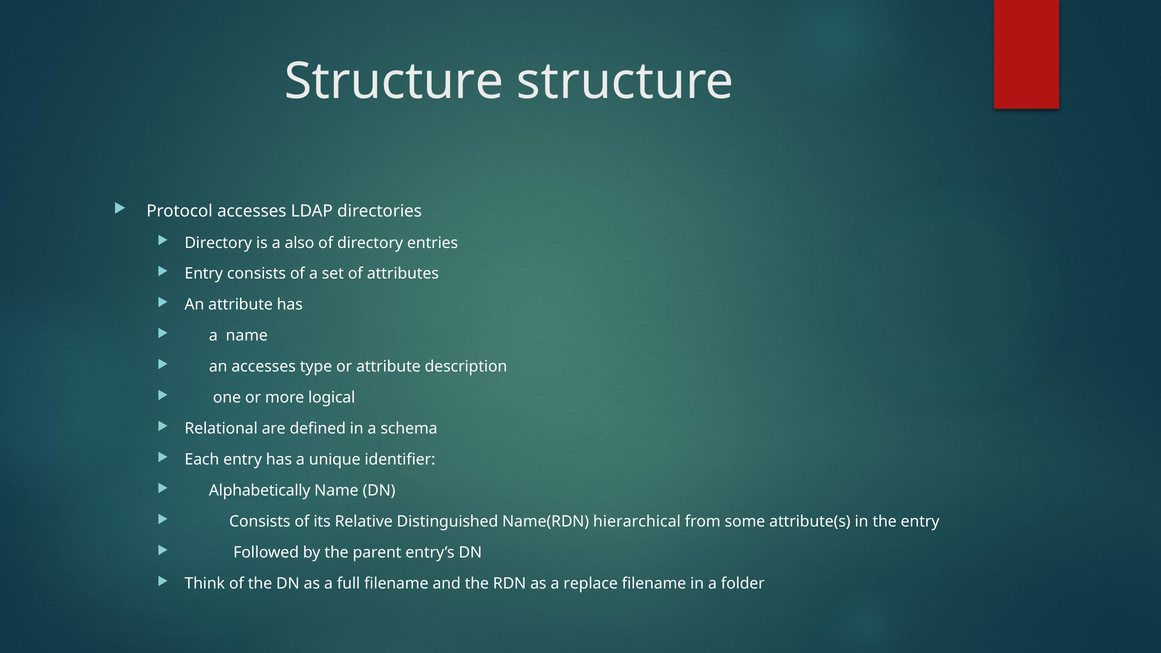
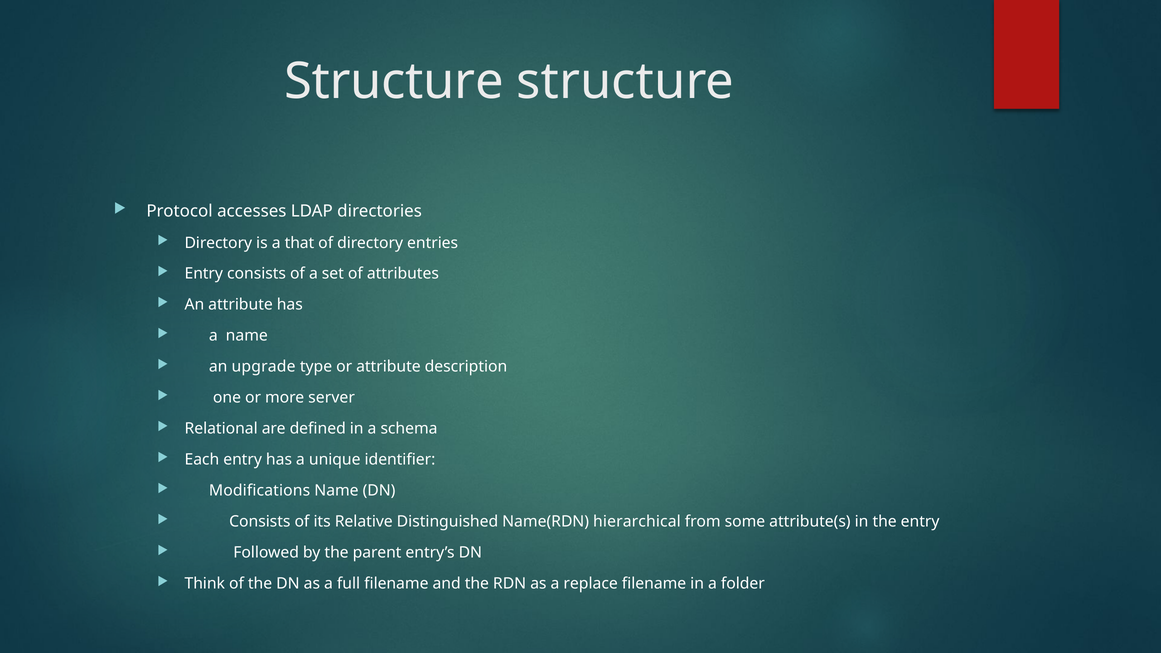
also: also -> that (299, 243)
an accesses: accesses -> upgrade (264, 367)
logical: logical -> server (332, 398)
Alphabetically: Alphabetically -> Modifications (260, 491)
